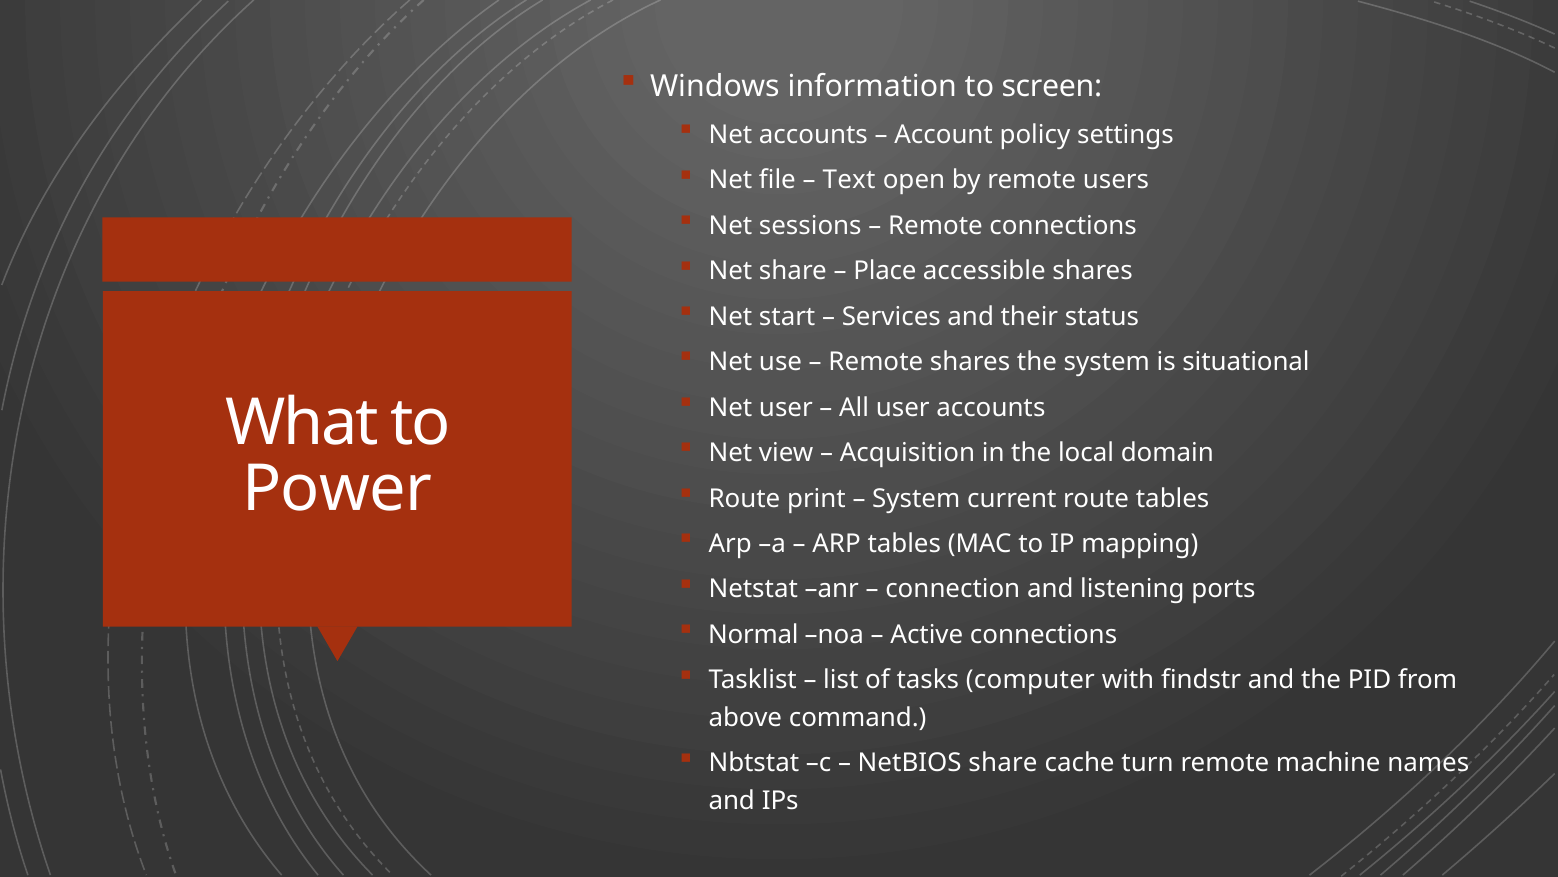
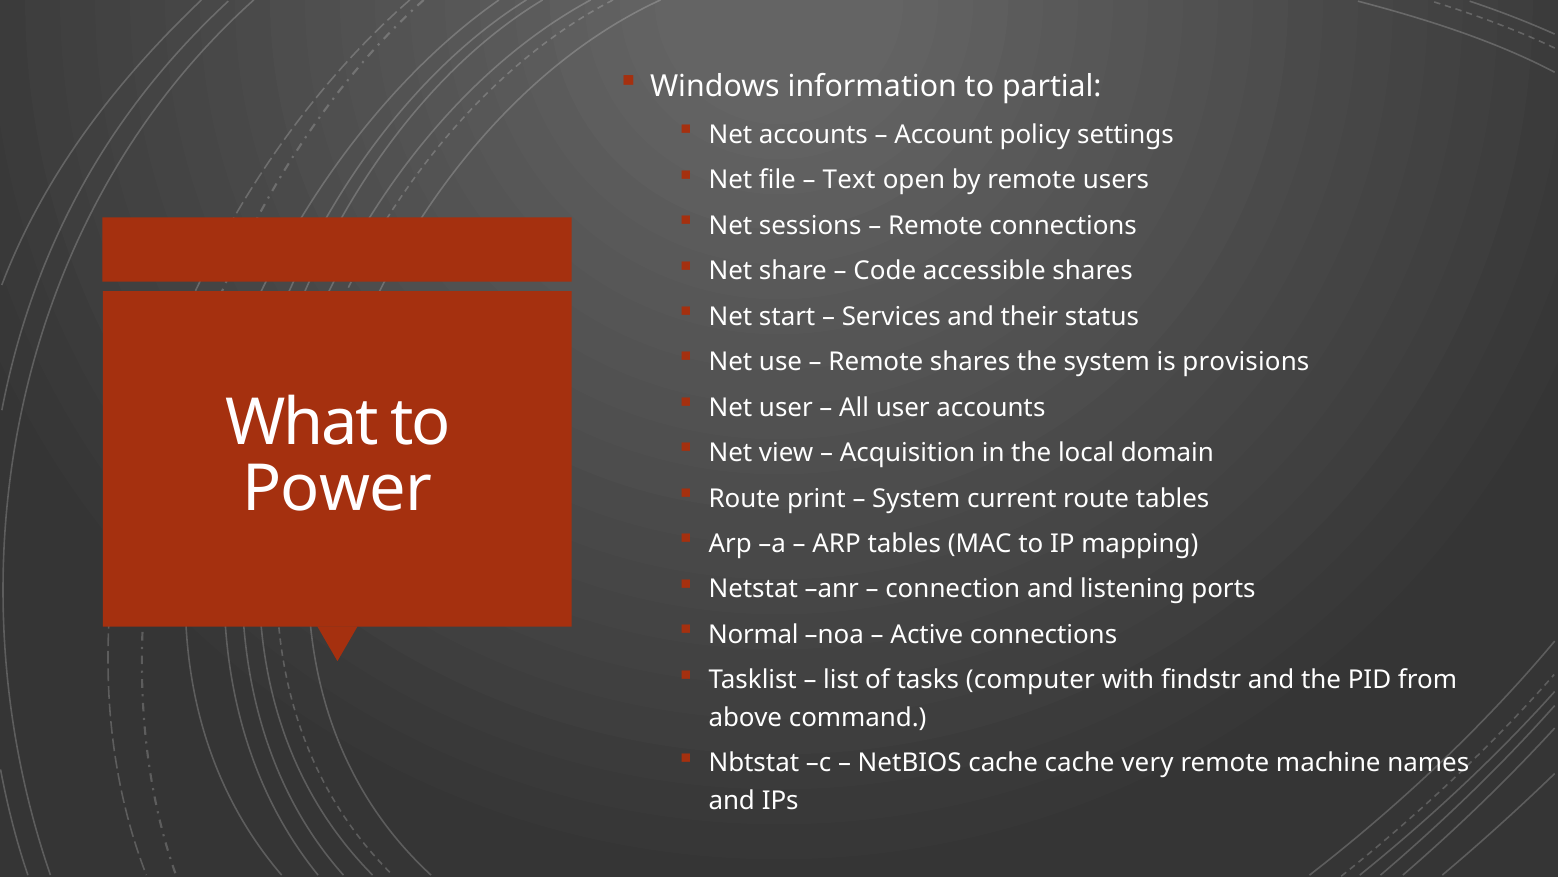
screen: screen -> partial (1052, 87)
Place: Place -> Code (885, 271)
situational: situational -> provisions (1246, 362)
NetBIOS share: share -> cache (1003, 763)
turn: turn -> very (1148, 763)
